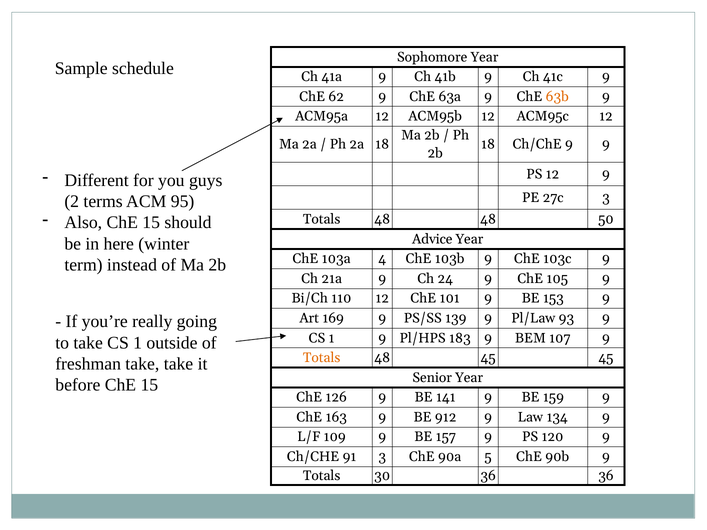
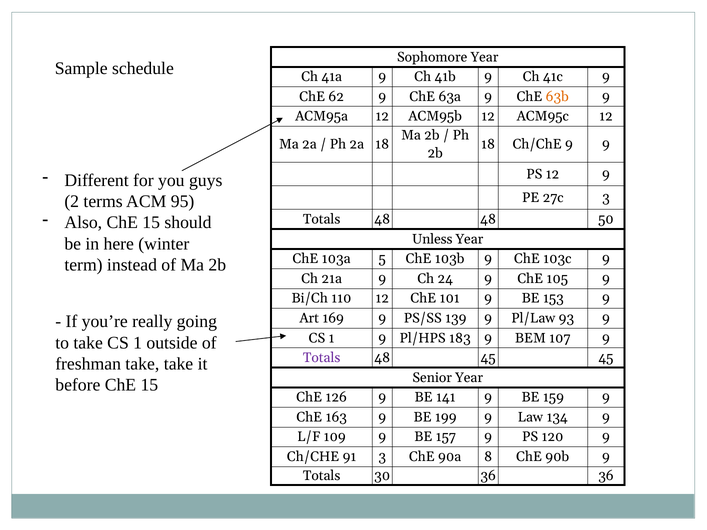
Advice: Advice -> Unless (432, 239)
4: 4 -> 5 (382, 259)
Totals colour: orange -> purple (322, 358)
912: 912 -> 199 (446, 417)
5: 5 -> 8 (488, 457)
